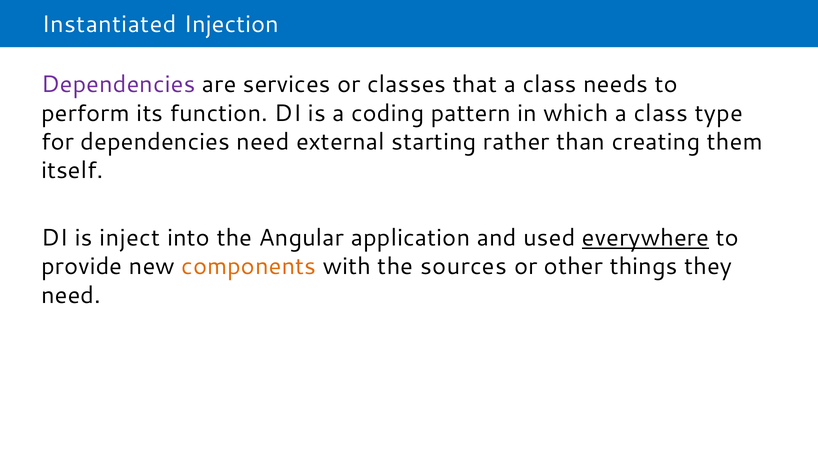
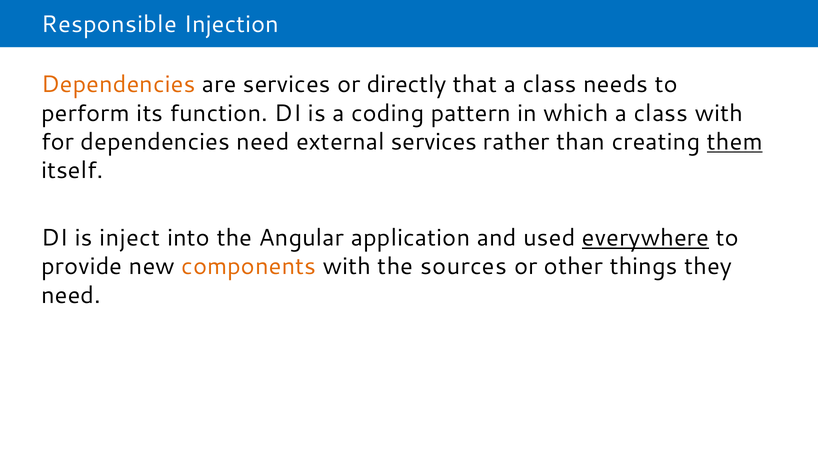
Instantiated: Instantiated -> Responsible (109, 24)
Dependencies colour: purple -> orange (118, 85)
classes: classes -> directly (407, 85)
class type: type -> with (719, 113)
external starting: starting -> services (434, 142)
them underline: none -> present (735, 142)
